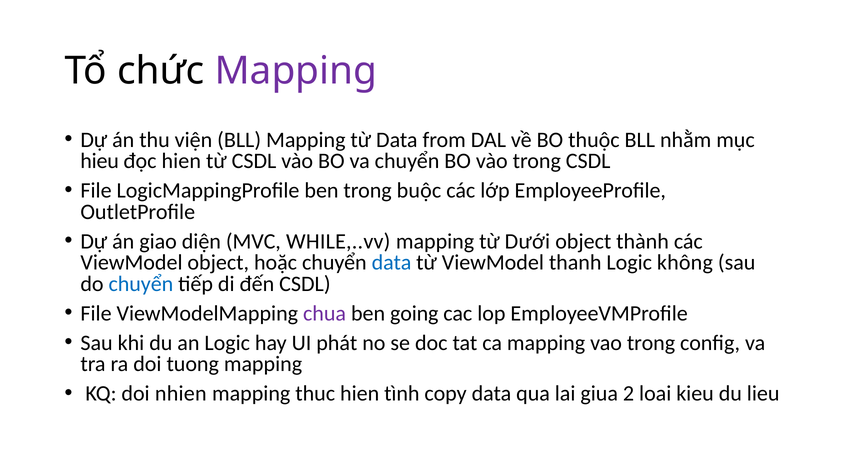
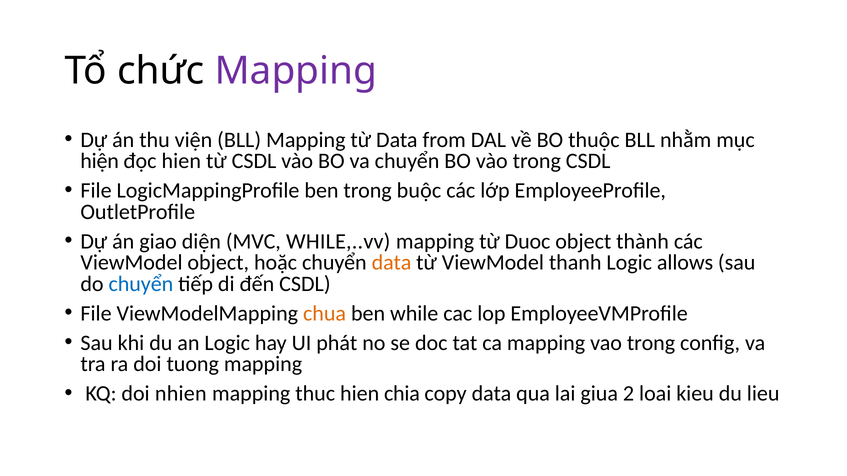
hieu: hieu -> hiện (100, 161)
Dưới: Dưới -> Duoc (528, 241)
data colour: blue -> orange (392, 263)
không: không -> allows (685, 263)
chua colour: purple -> orange (325, 314)
going: going -> while (414, 314)
tình: tình -> chia (402, 394)
